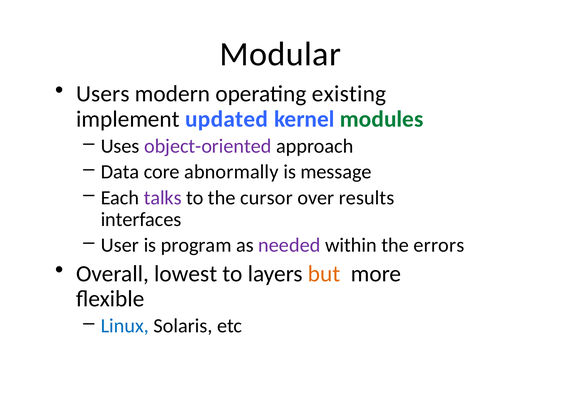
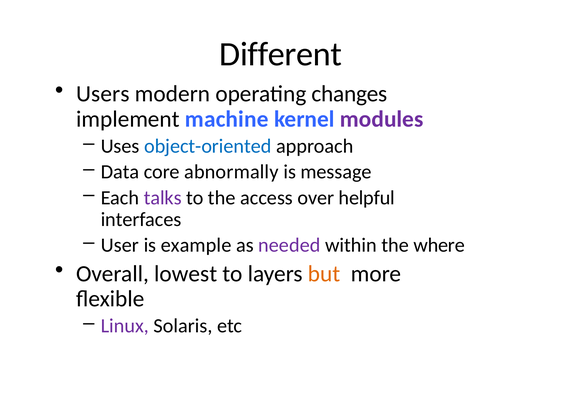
Modular: Modular -> Different (281, 54)
existing: existing -> changes (349, 94)
updated: updated -> machine (227, 119)
modules colour: green -> purple (382, 119)
object-oriented colour: purple -> blue (208, 146)
cursor: cursor -> access (266, 198)
results: results -> helpful (367, 198)
program: program -> example (196, 246)
errors: errors -> where (439, 246)
Linux colour: blue -> purple (125, 326)
